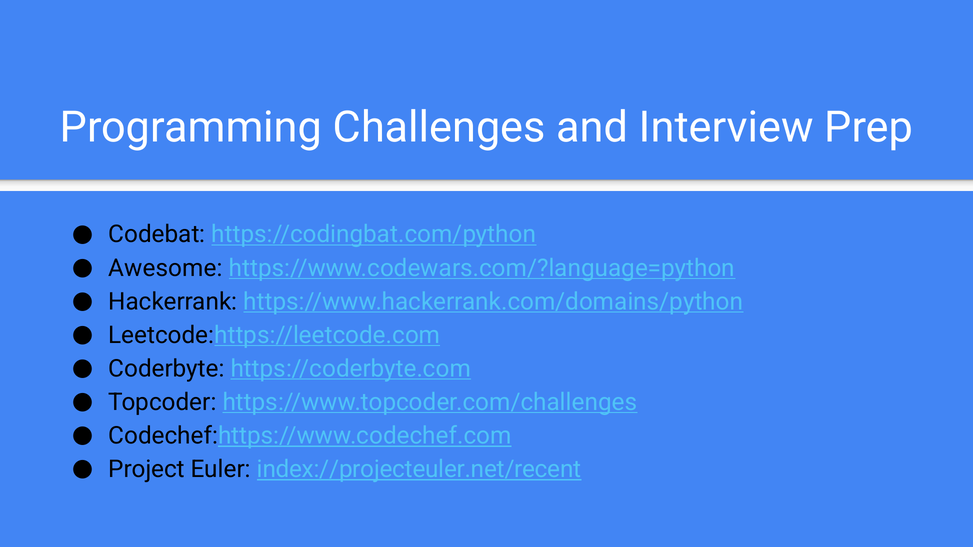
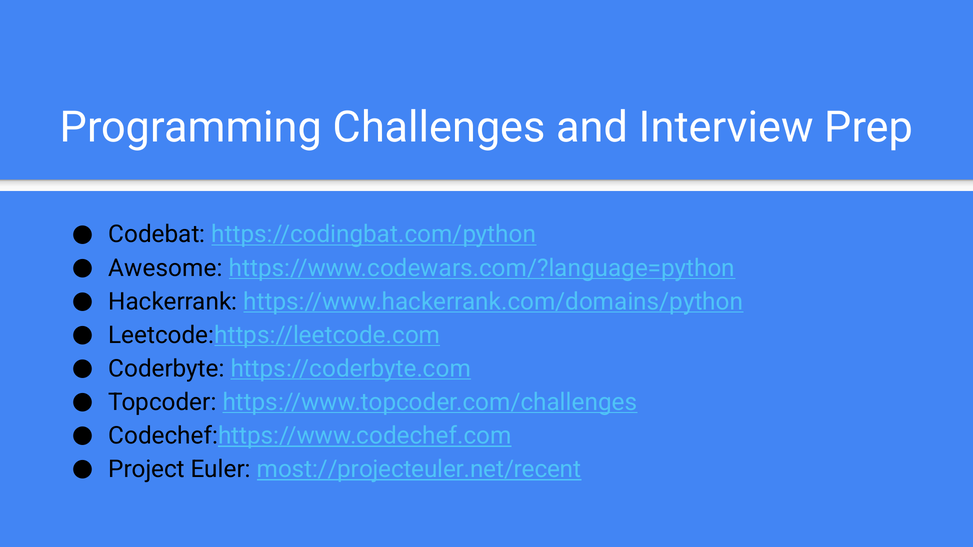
index://projecteuler.net/recent: index://projecteuler.net/recent -> most://projecteuler.net/recent (419, 470)
